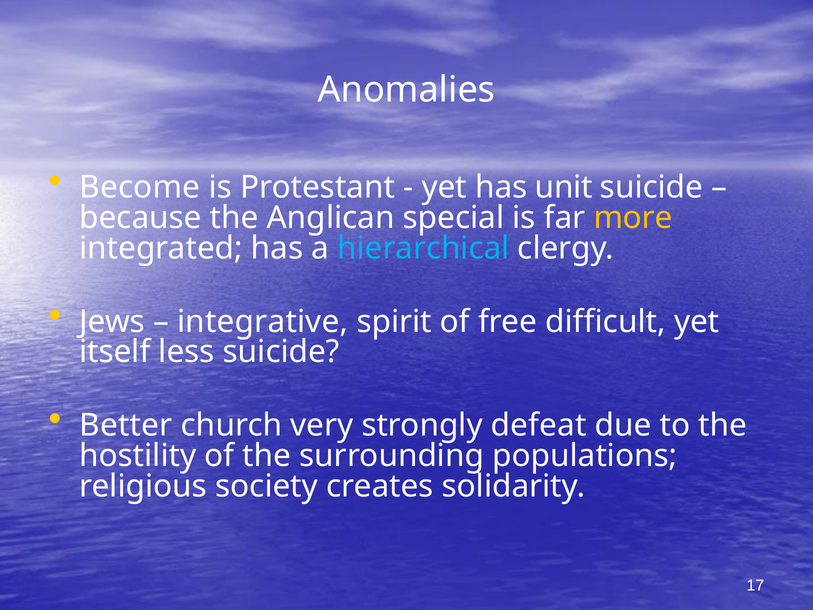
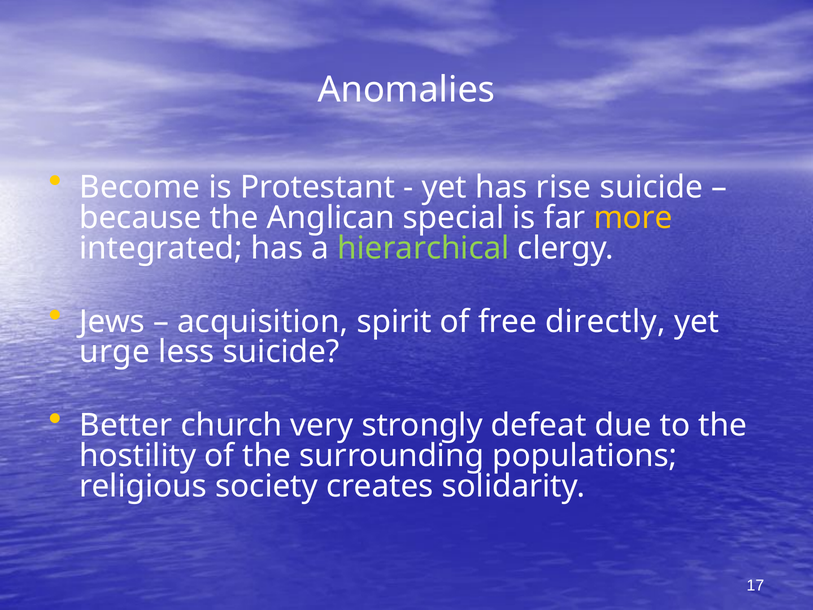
unit: unit -> rise (563, 187)
hierarchical colour: light blue -> light green (423, 248)
integrative: integrative -> acquisition (263, 321)
difficult: difficult -> directly (605, 321)
itself: itself -> urge (115, 352)
